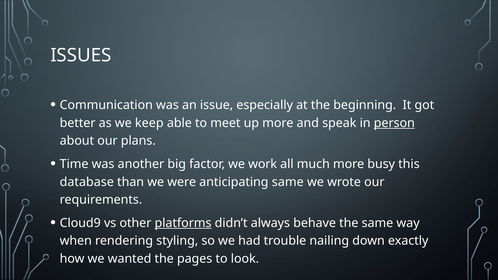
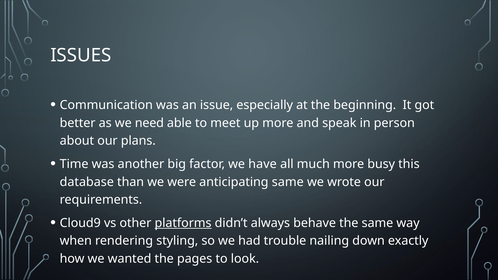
keep: keep -> need (149, 123)
person underline: present -> none (394, 123)
work: work -> have (263, 164)
